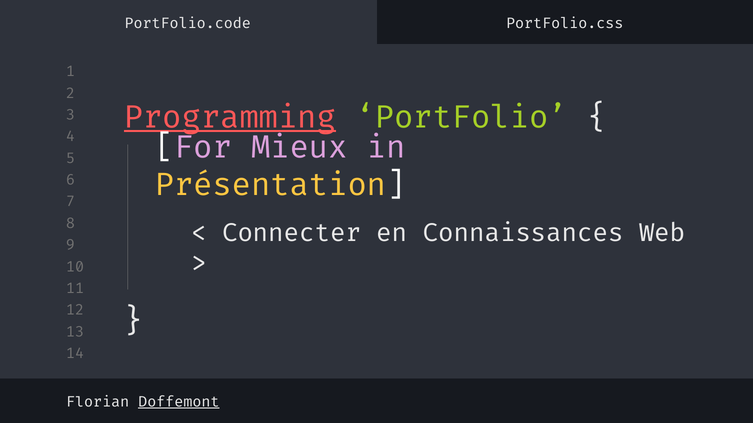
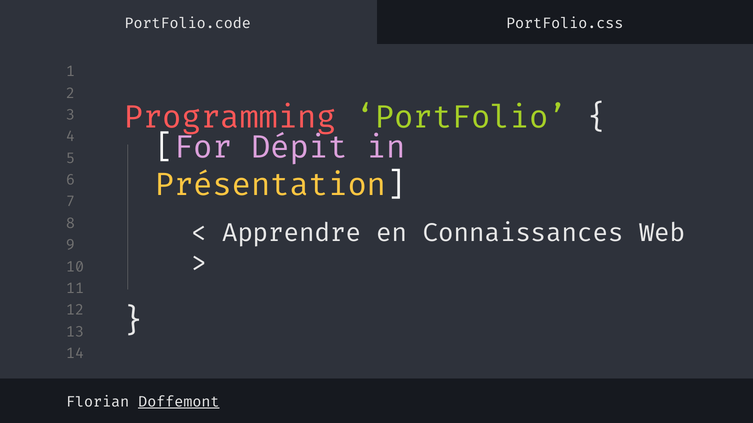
Programming underline: present -> none (230, 118)
Mieux: Mieux -> Dépit (299, 147)
Connecter: Connecter -> Apprendre (292, 233)
